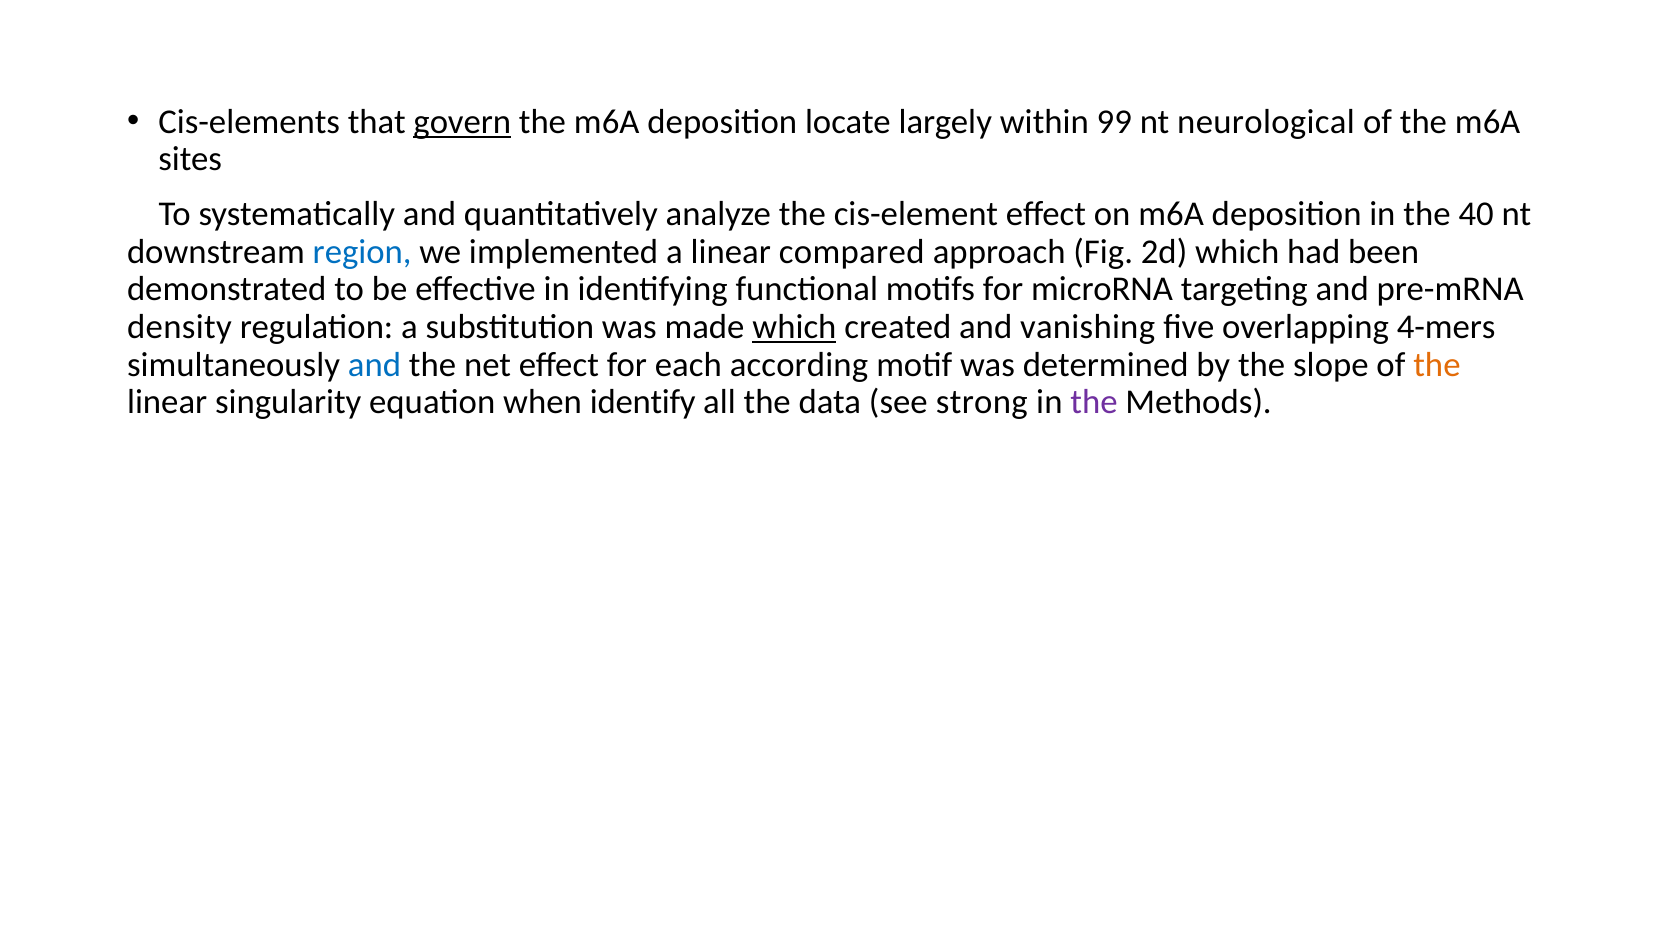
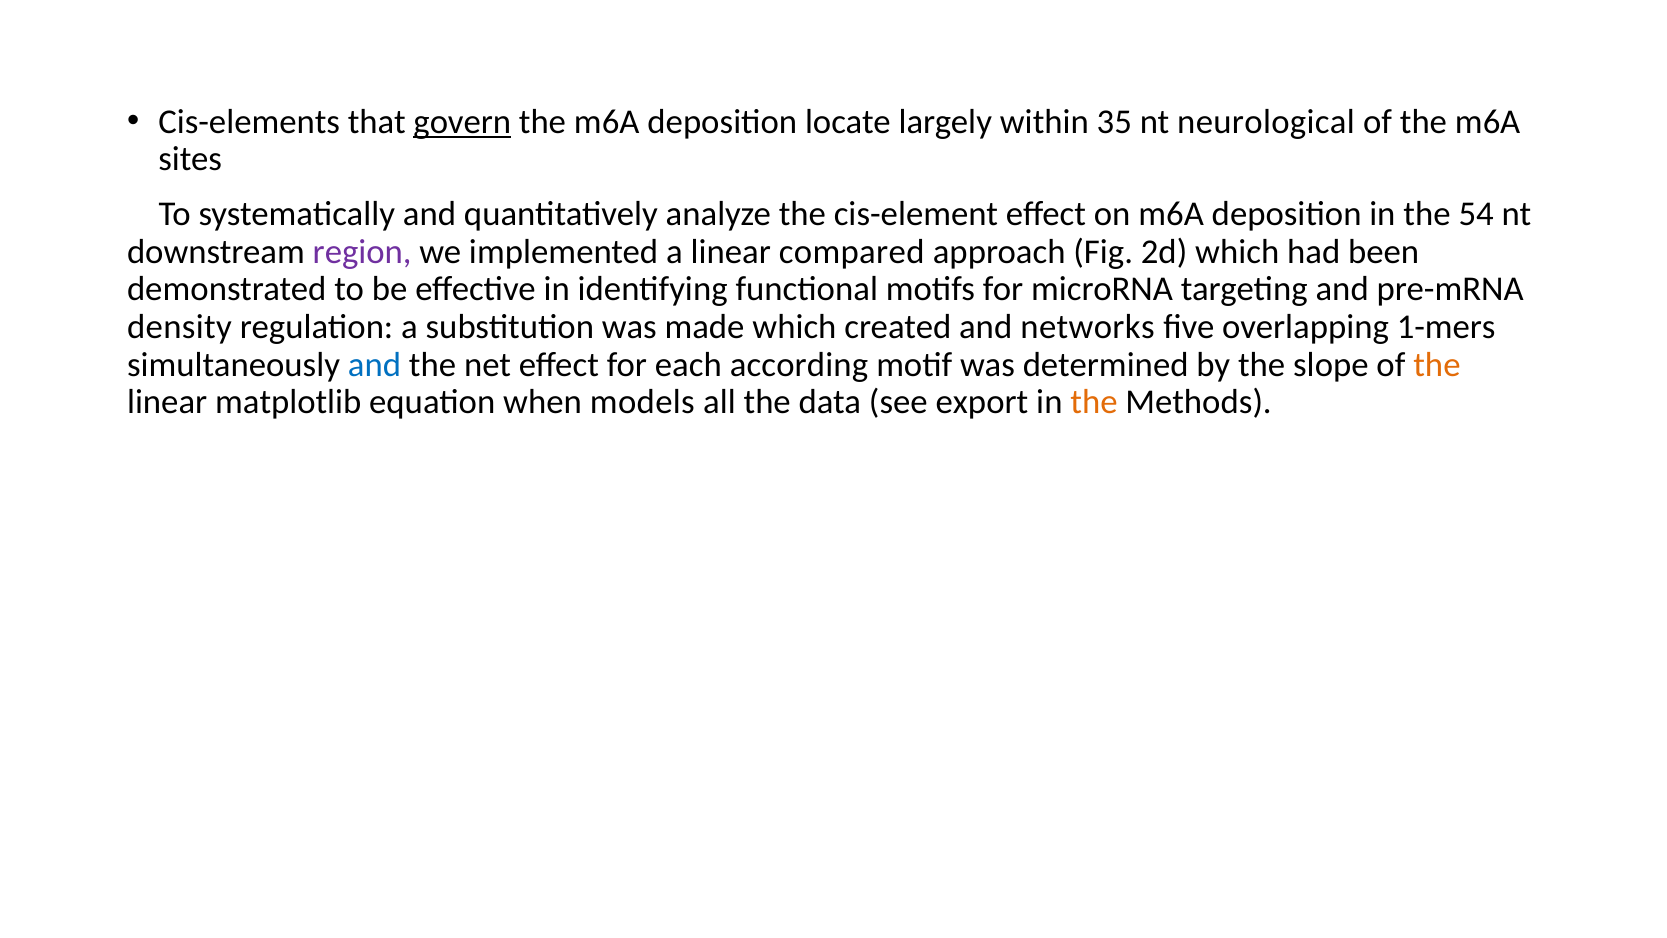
99: 99 -> 35 (1114, 122)
40: 40 -> 54 (1476, 214)
region colour: blue -> purple (362, 252)
which underline: present -> none (794, 327)
vanishing: vanishing -> networks (1088, 327)
4-mers: 4-mers -> 1-mers (1446, 327)
singularity: singularity -> matplotlib (288, 402)
identify: identify -> models (642, 402)
strong: strong -> export (982, 402)
the colour: purple -> orange (1094, 402)
